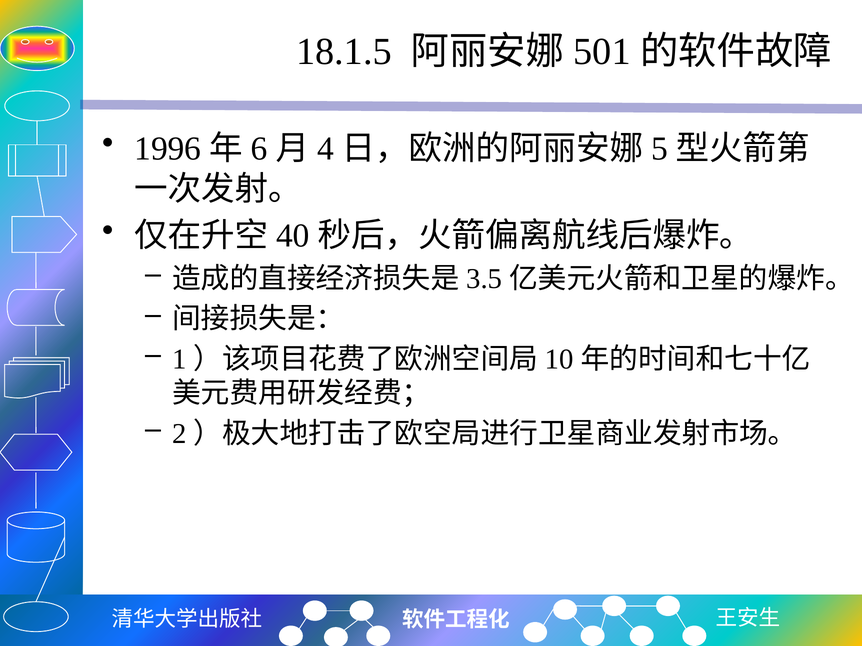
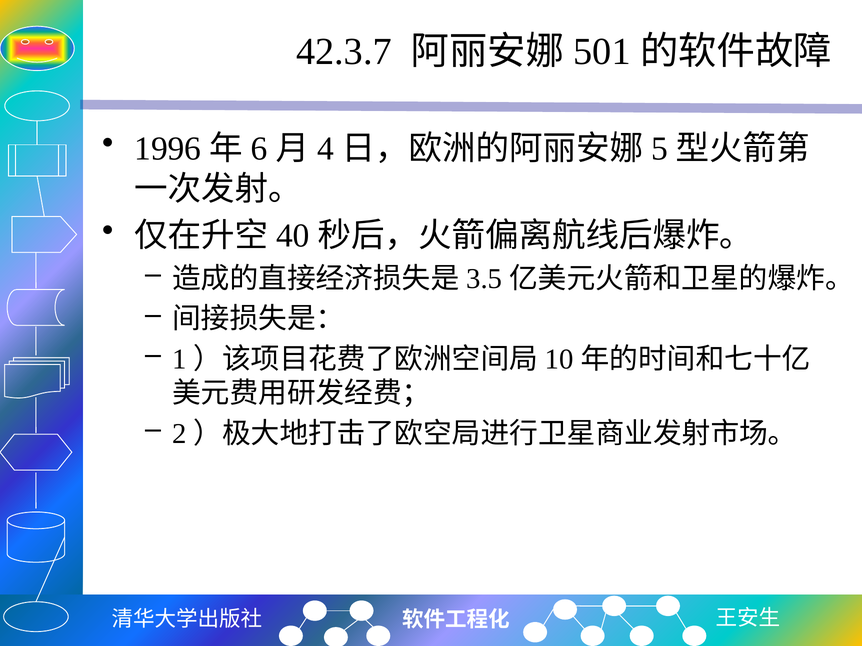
18.1.5: 18.1.5 -> 42.3.7 (344, 52)
